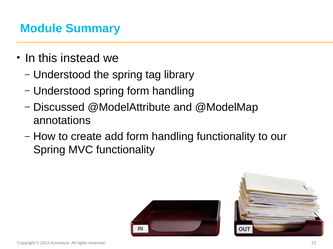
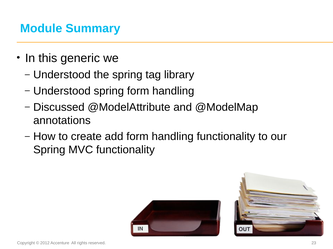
instead: instead -> generic (80, 58)
